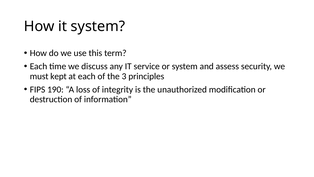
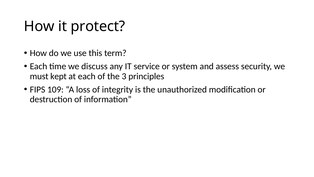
it system: system -> protect (98, 26)
190: 190 -> 109 (55, 89)
